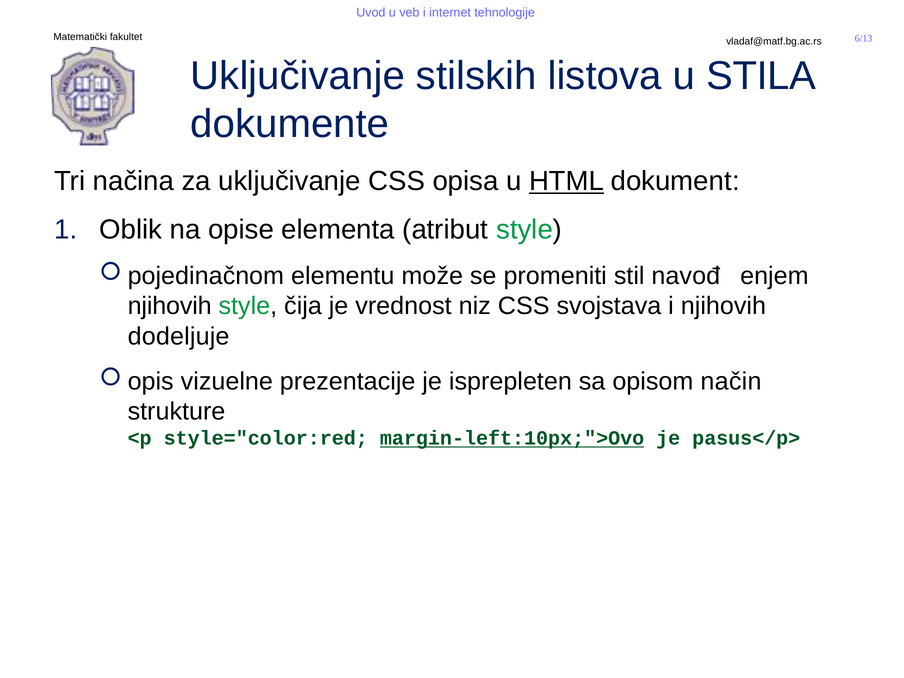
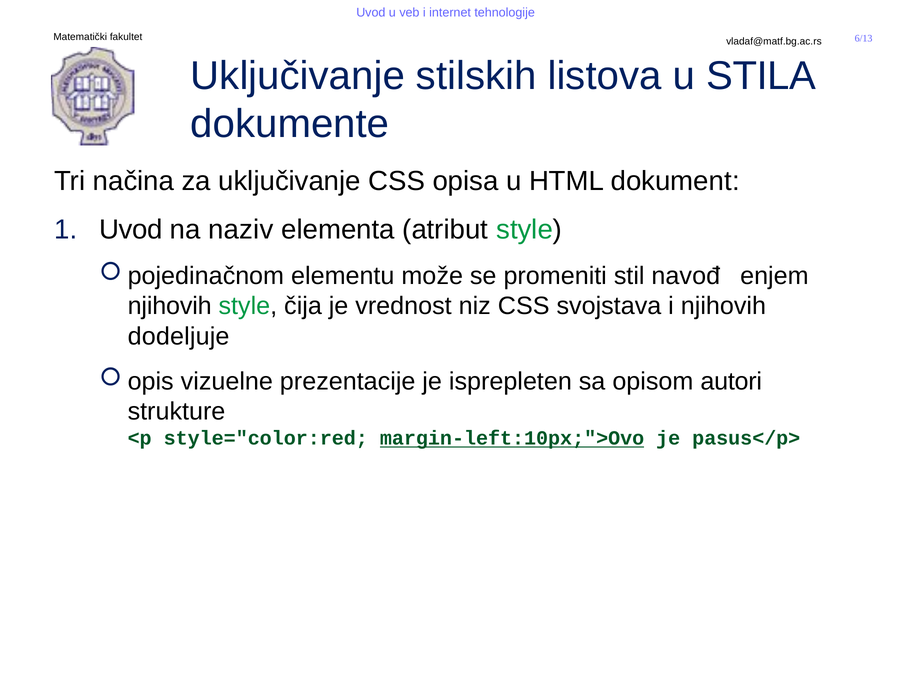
HTML underline: present -> none (567, 181)
Oblik: Oblik -> Uvod (131, 229)
opise: opise -> naziv (241, 229)
način: način -> autori (731, 381)
